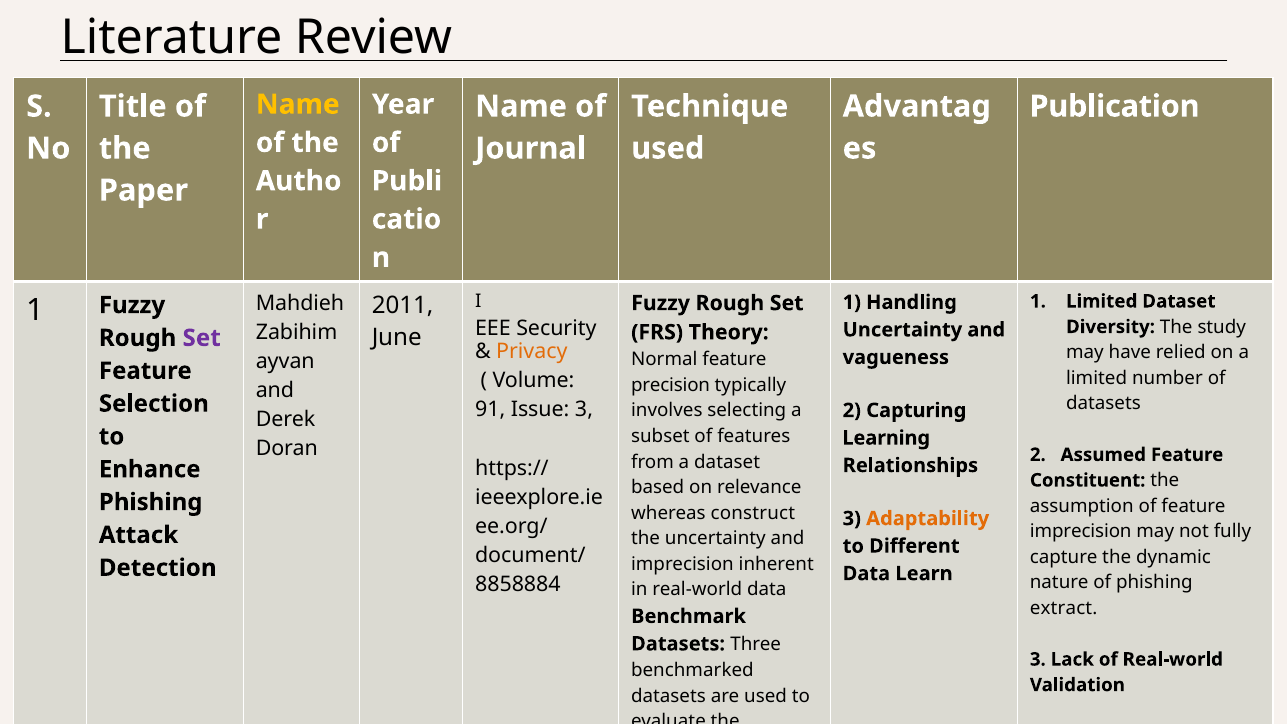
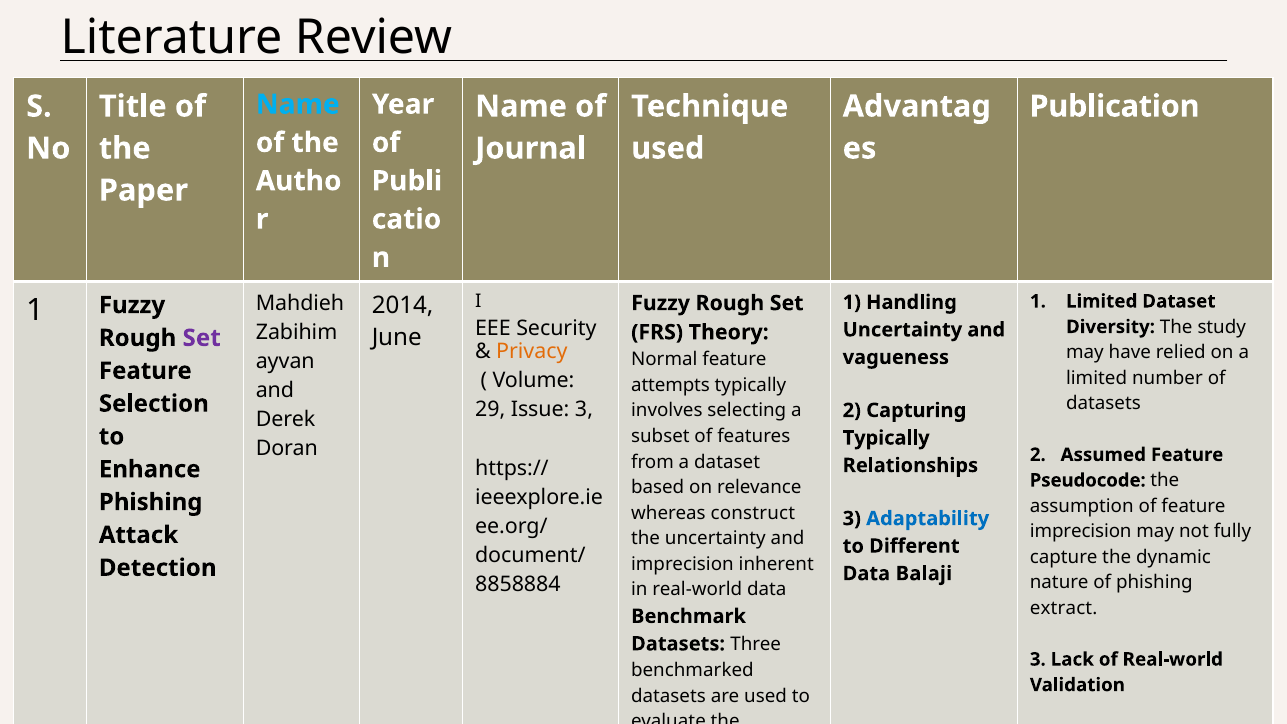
Name colour: yellow -> light blue (298, 104)
2011: 2011 -> 2014 (403, 305)
precision: precision -> attempts (670, 385)
91: 91 -> 29 (490, 410)
Learning: Learning -> Typically (886, 438)
Constituent: Constituent -> Pseudocode (1088, 480)
Adaptability colour: orange -> blue (928, 519)
Learn: Learn -> Balaji (924, 574)
